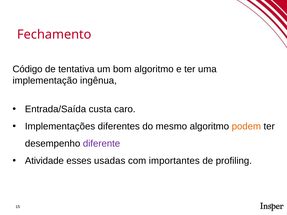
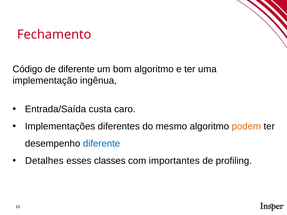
de tentativa: tentativa -> diferente (76, 69)
diferente colour: purple -> blue (102, 144)
Atividade: Atividade -> Detalhes (44, 161)
usadas: usadas -> classes (110, 161)
